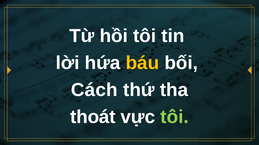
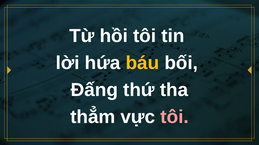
Cách: Cách -> Đấng (94, 90)
thoát: thoát -> thẳm (93, 118)
tôi colour: light green -> pink (175, 118)
